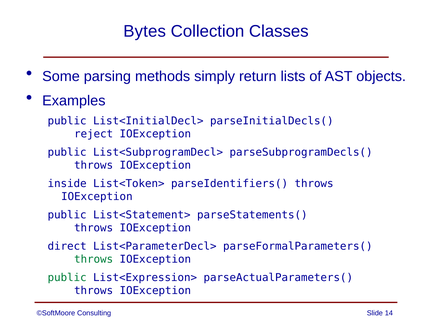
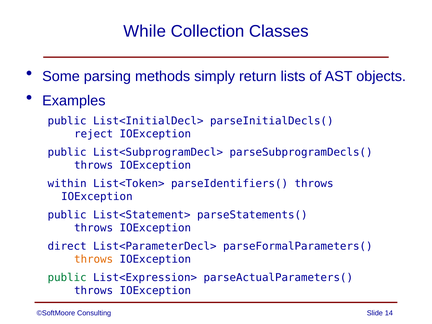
Bytes: Bytes -> While (145, 31)
inside: inside -> within (67, 184)
throws colour: green -> orange (94, 259)
